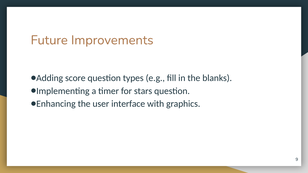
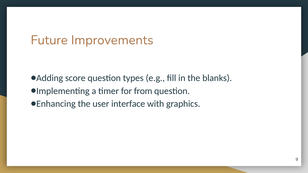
stars: stars -> from (143, 91)
